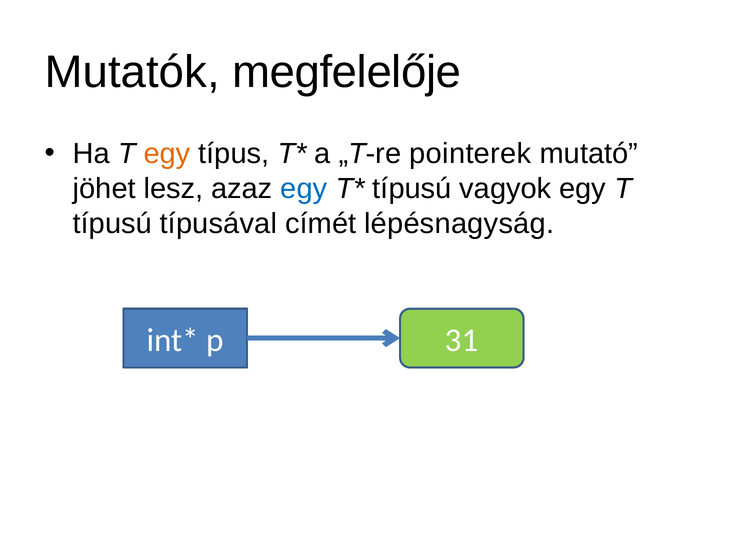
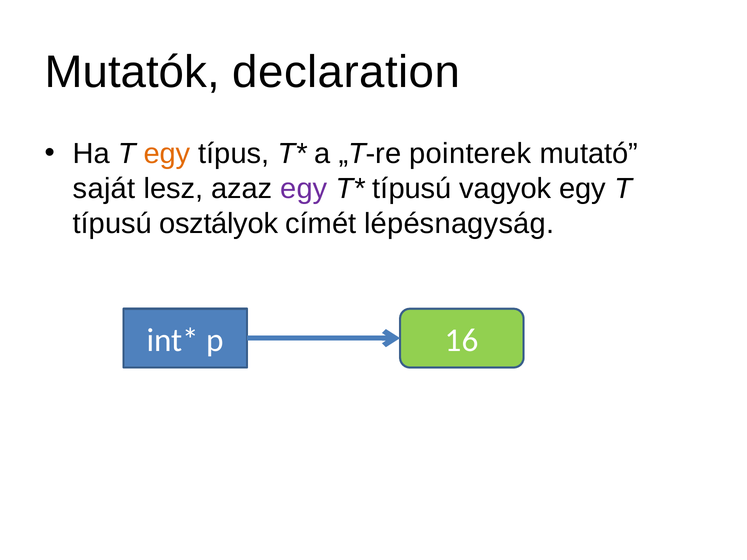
megfelelője: megfelelője -> declaration (346, 72)
jöhet: jöhet -> saját (104, 189)
egy colour: blue -> purple (304, 189)
típusával: típusával -> osztályok (219, 224)
31: 31 -> 16 (462, 341)
